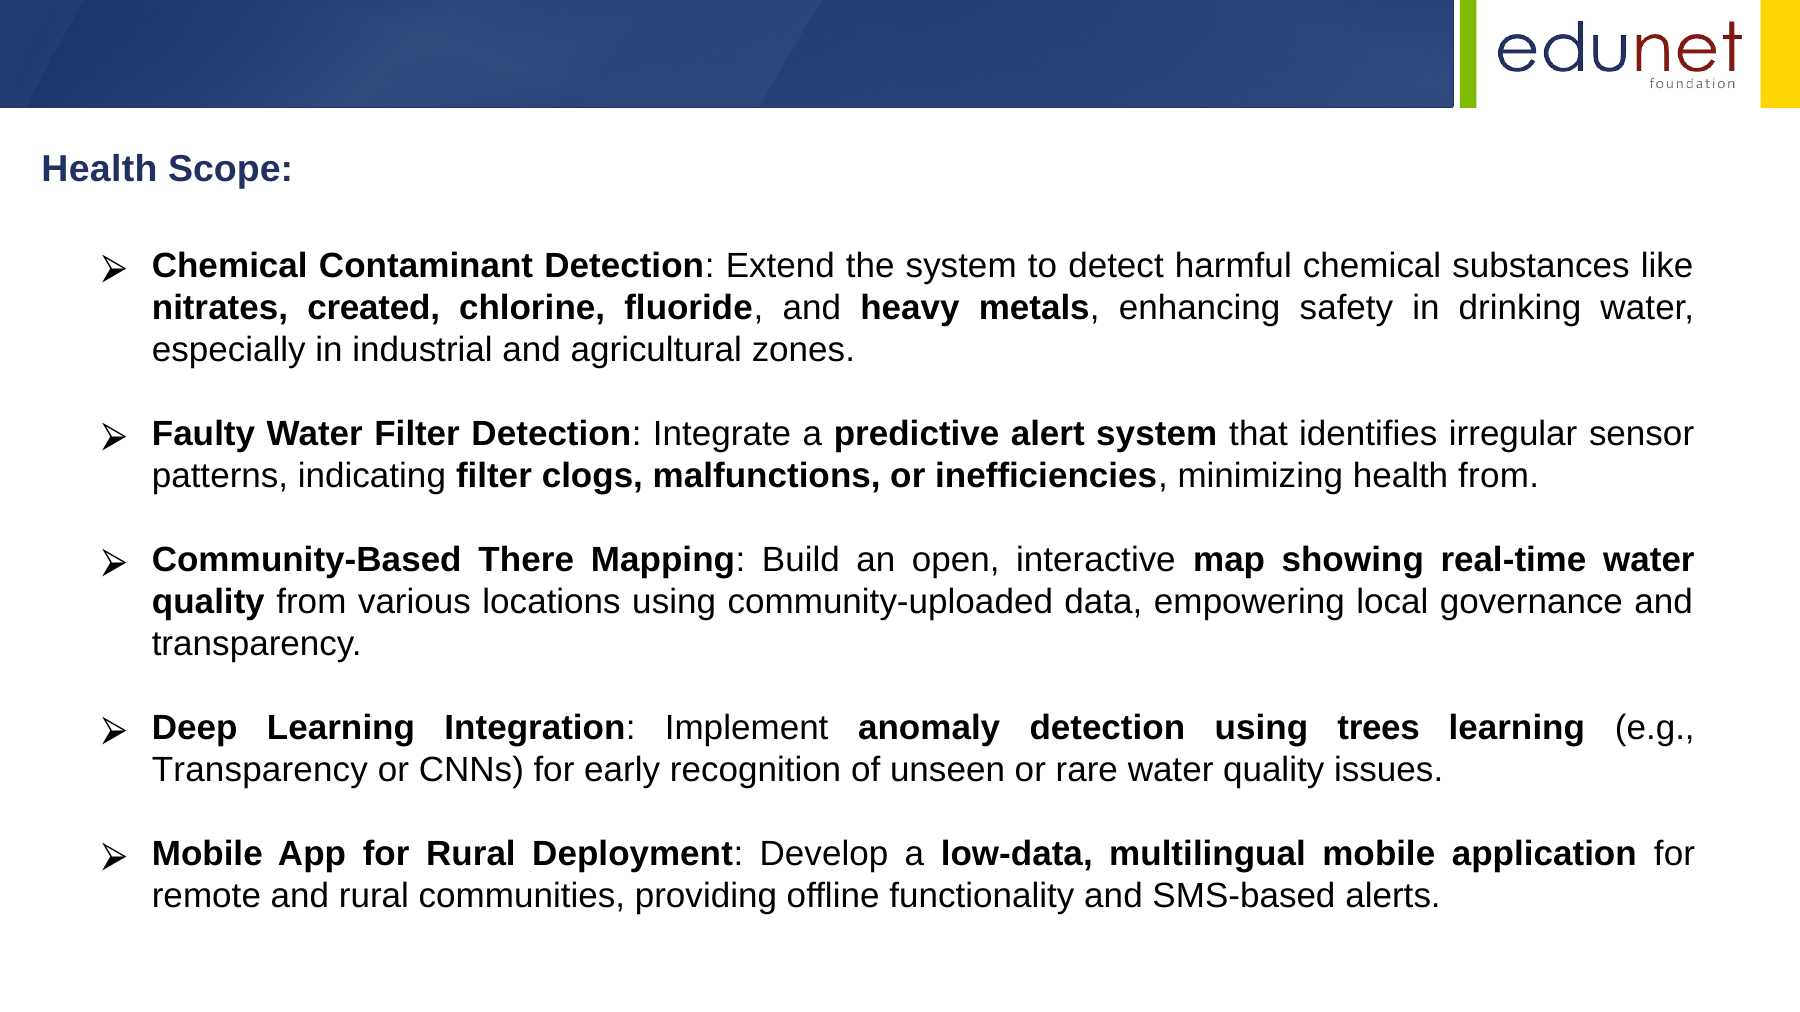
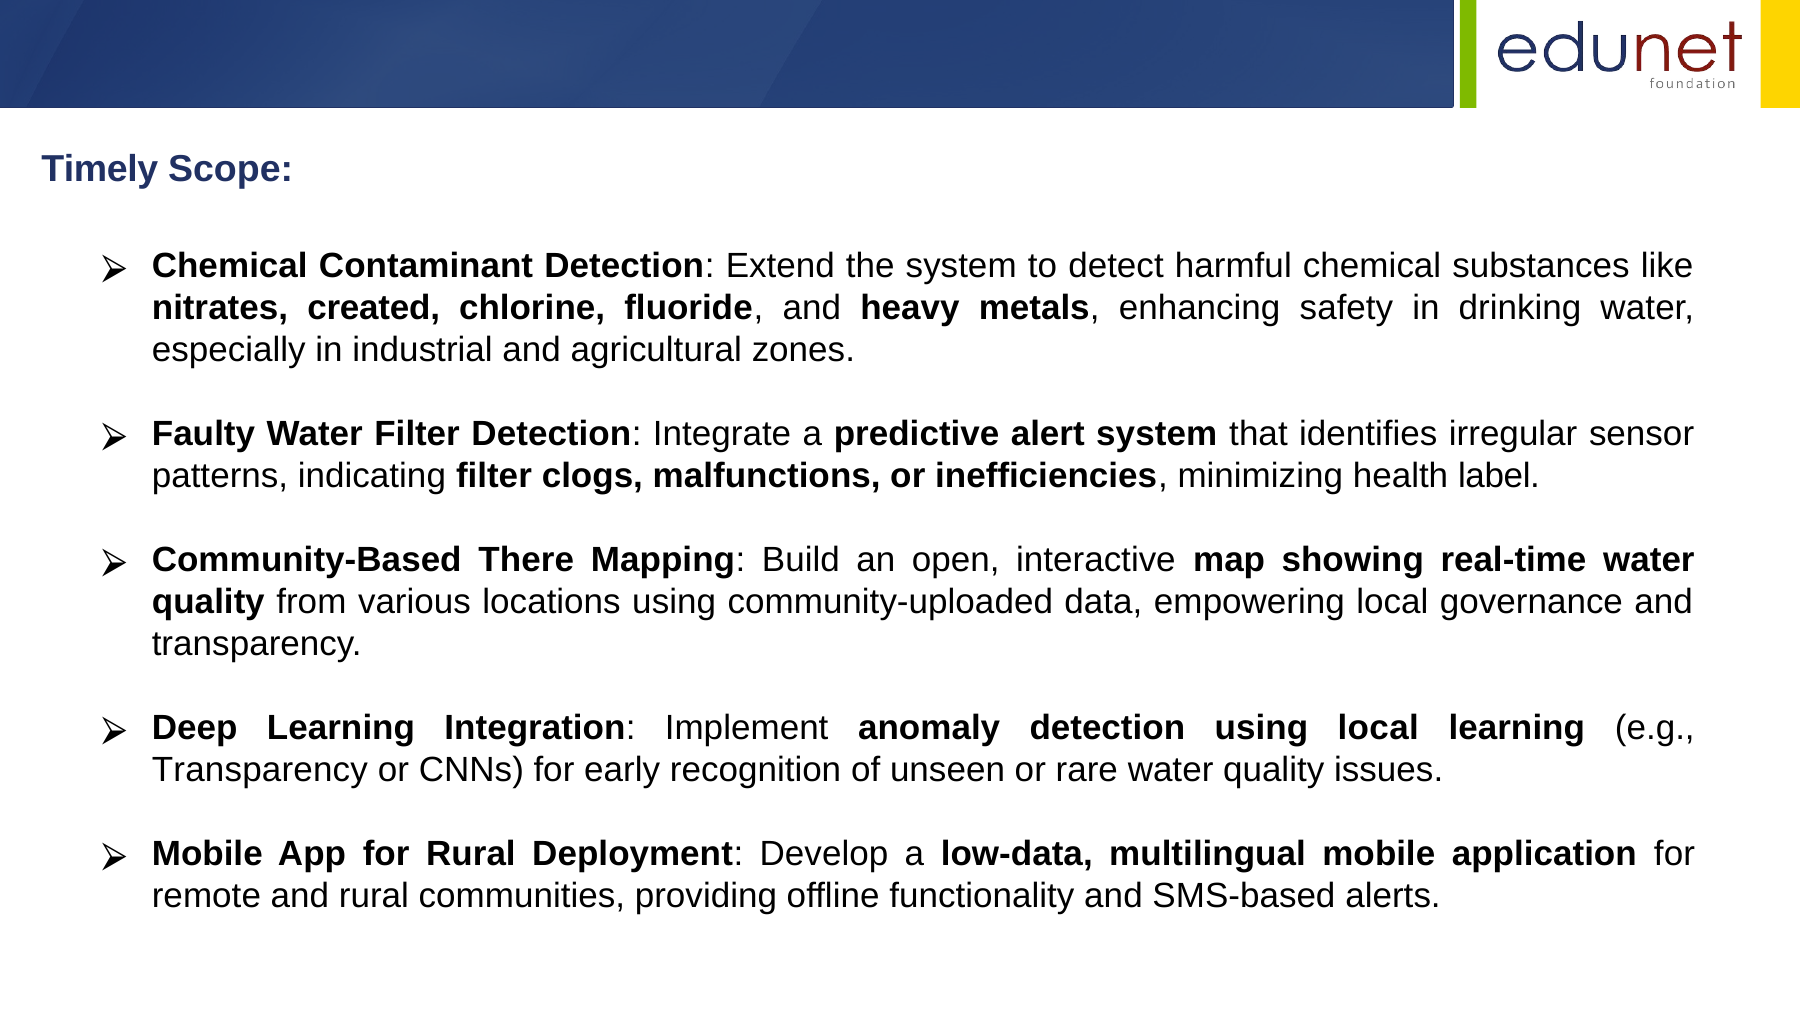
Health: Health -> Timely (100, 170)
health from: from -> label (1499, 476)
using trees: trees -> local (1378, 728)
